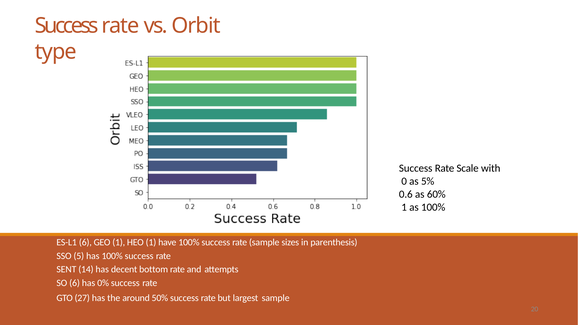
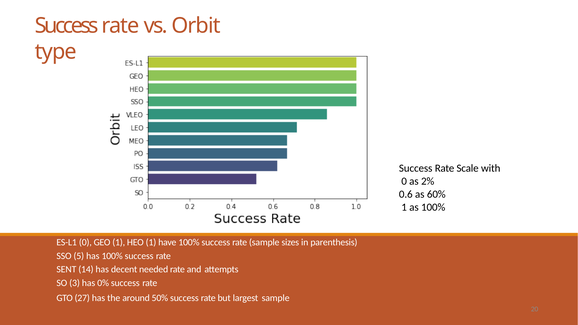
5%: 5% -> 2% (428, 181)
ES-L1 6: 6 -> 0 (85, 242)
bottom: bottom -> needed (154, 269)
SO 6: 6 -> 3 (75, 283)
